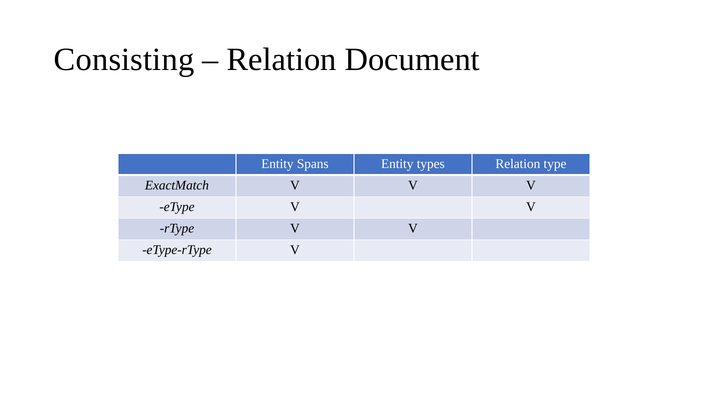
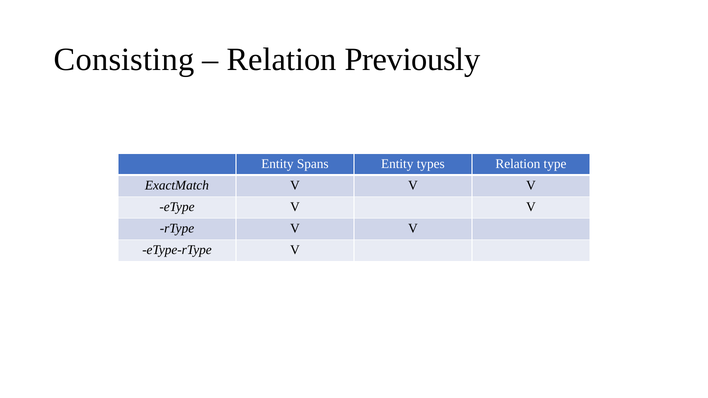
Document: Document -> Previously (412, 59)
